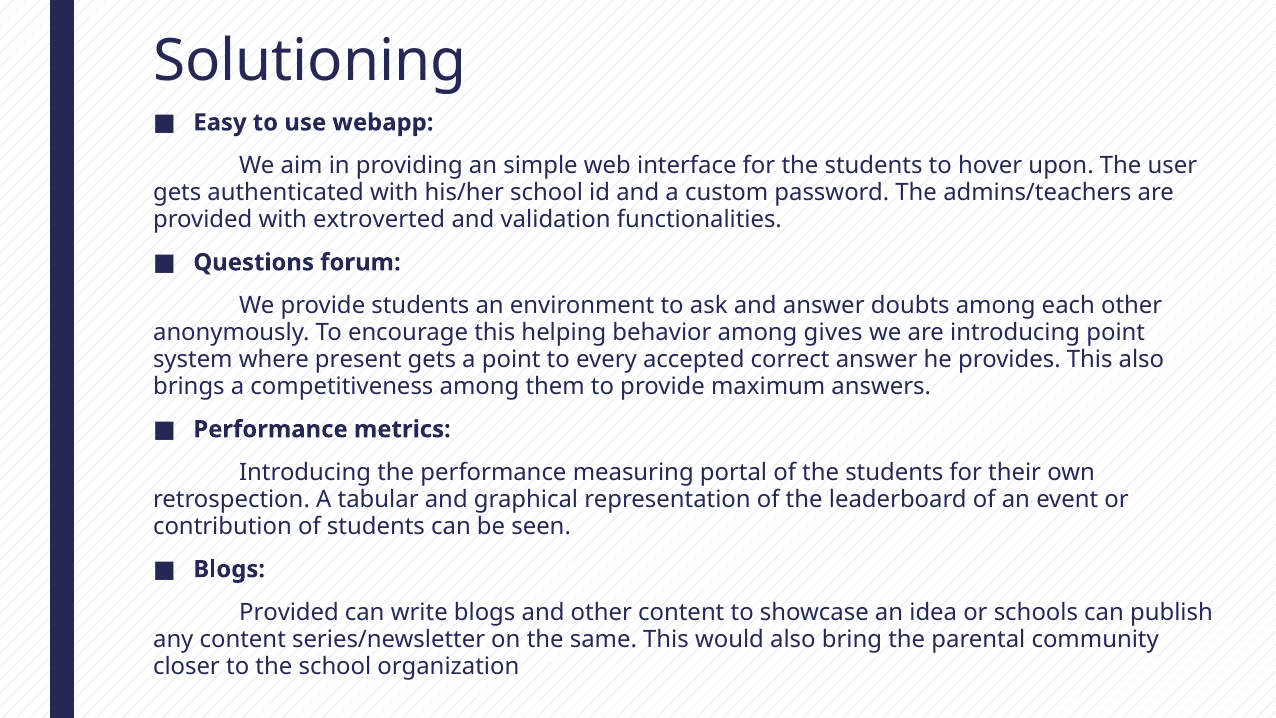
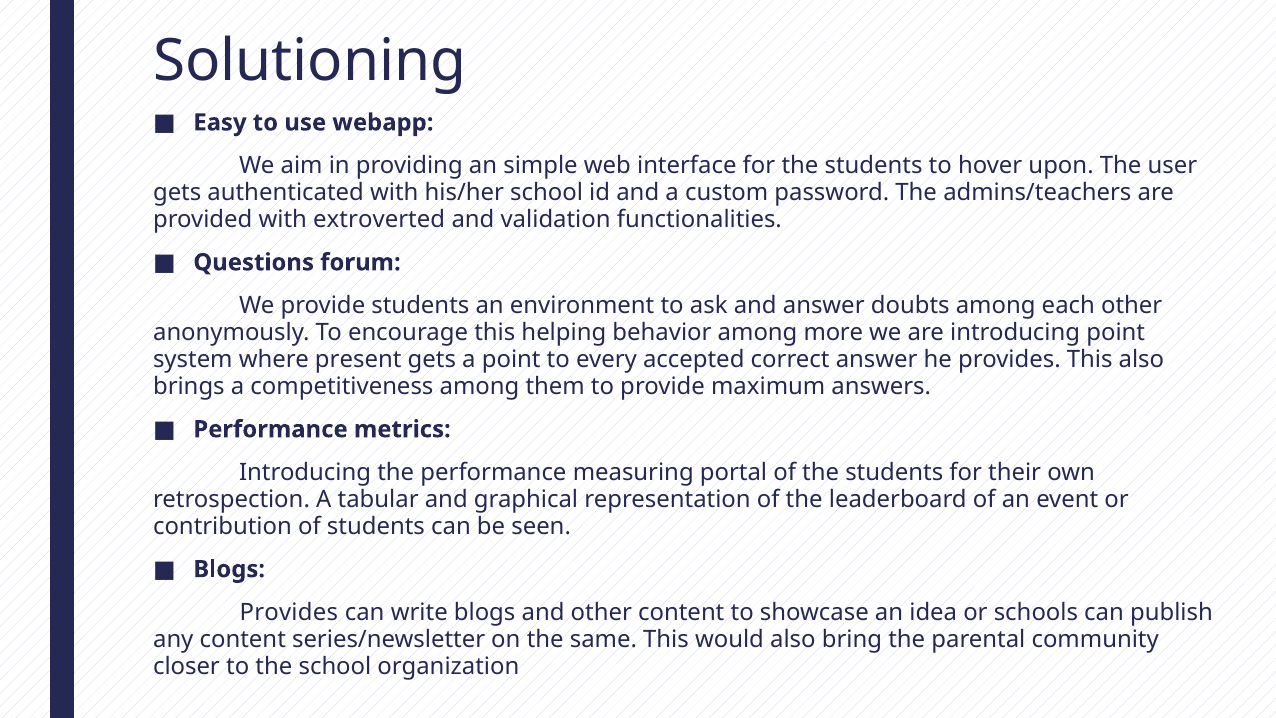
gives: gives -> more (833, 332)
Provided: Provided -> Provides (289, 612)
